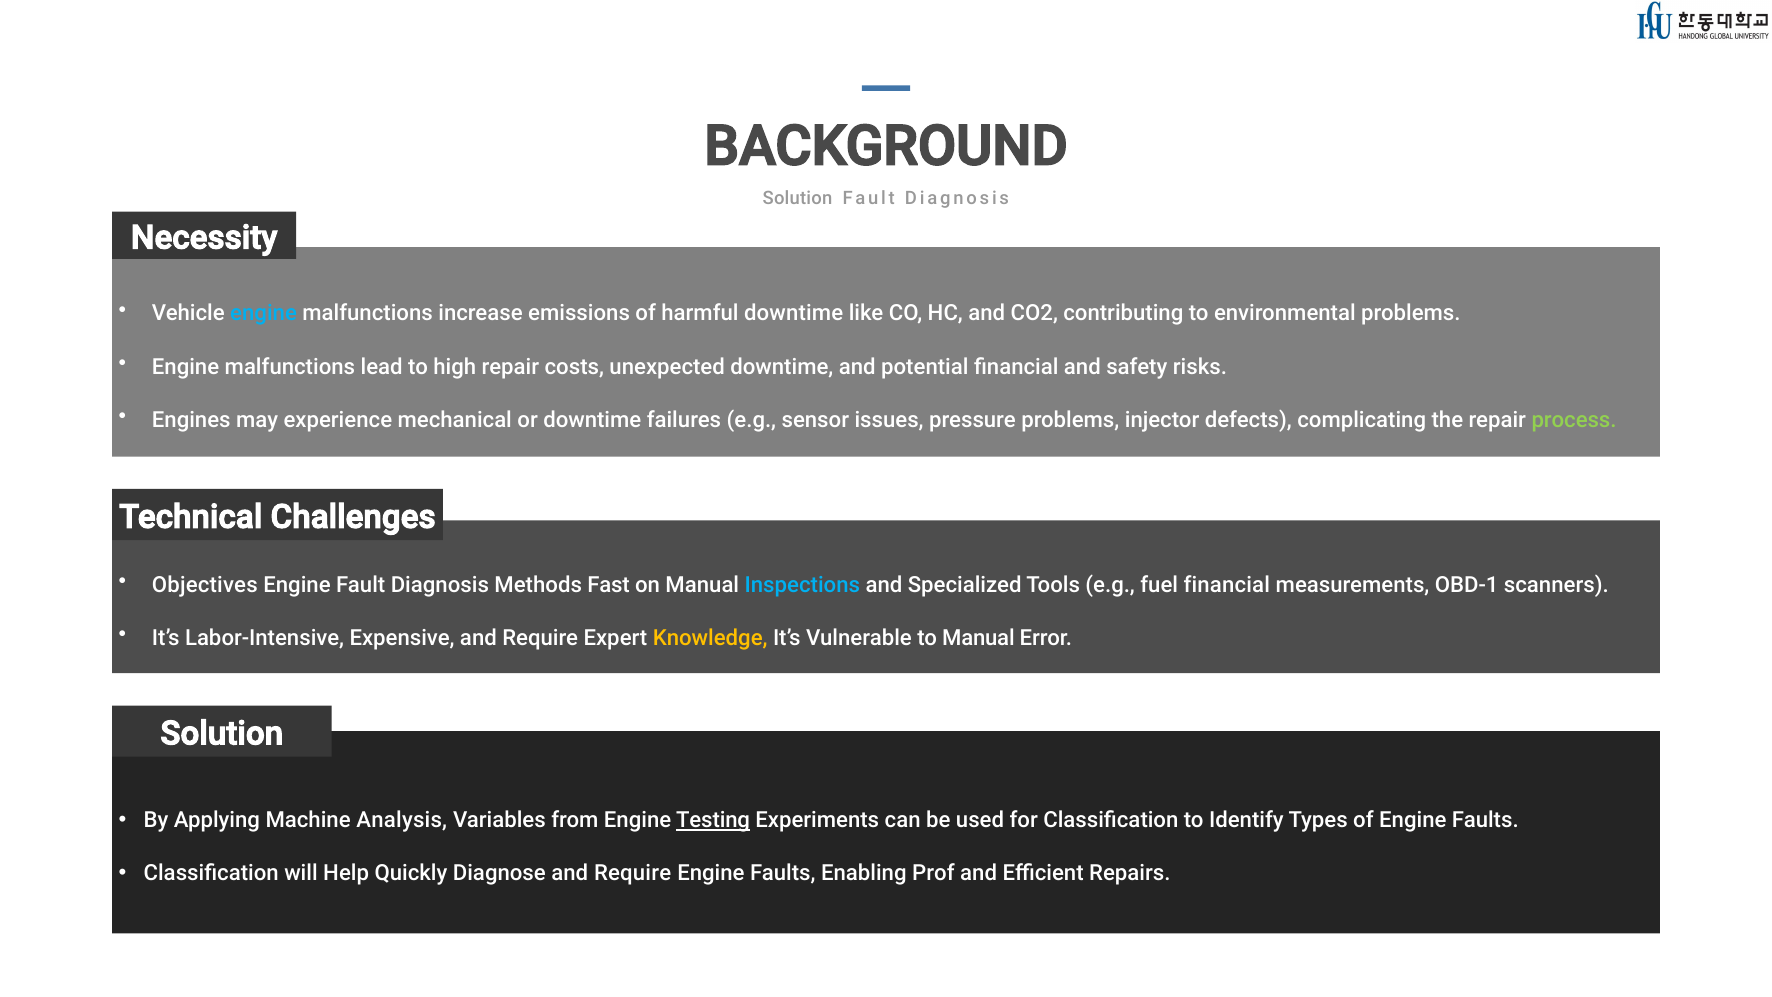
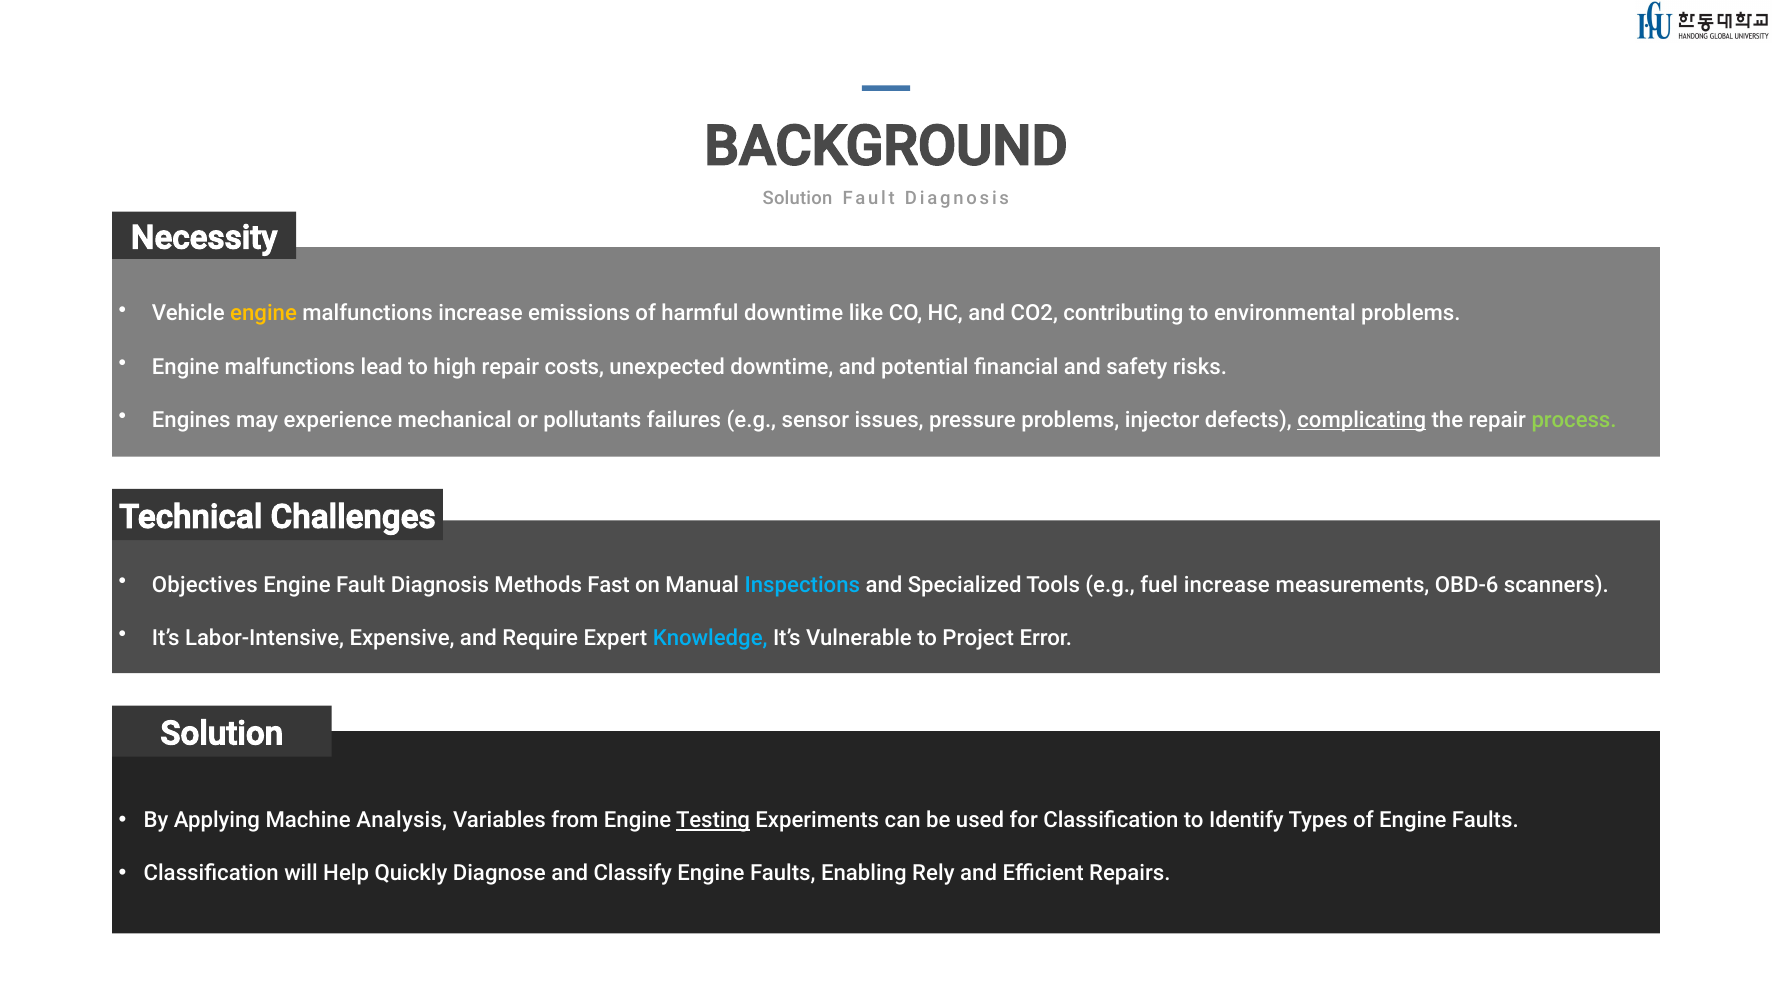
engine colour: light blue -> yellow (264, 314)
or downtime: downtime -> pollutants (592, 420)
complicating underline: none -> present (1362, 420)
fuel financial: financial -> increase (1227, 585)
OBD-1: OBD-1 -> OBD-6 (1467, 585)
Knowledge colour: yellow -> light blue (710, 638)
to Manual: Manual -> Project (978, 638)
Diagnose and Require: Require -> Classify (633, 874)
Prof: Prof -> Rely (933, 874)
